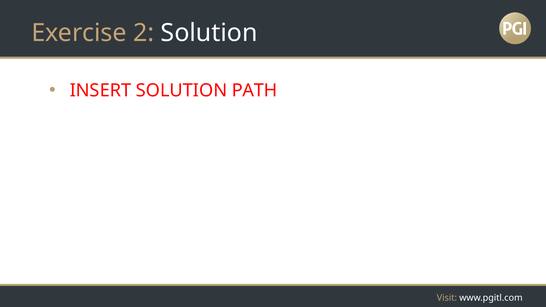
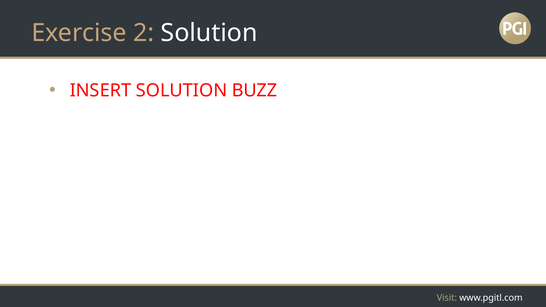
PATH: PATH -> BUZZ (255, 90)
